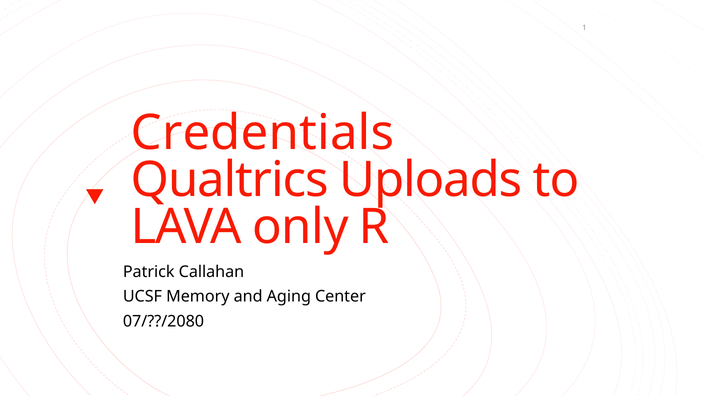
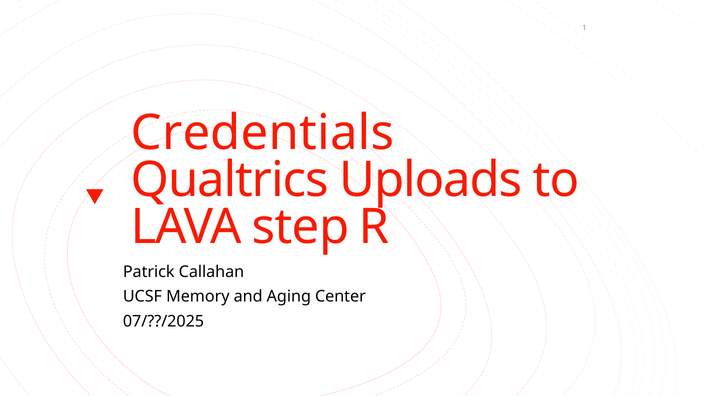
only: only -> step (300, 227)
07/??/2080: 07/??/2080 -> 07/??/2025 (163, 321)
